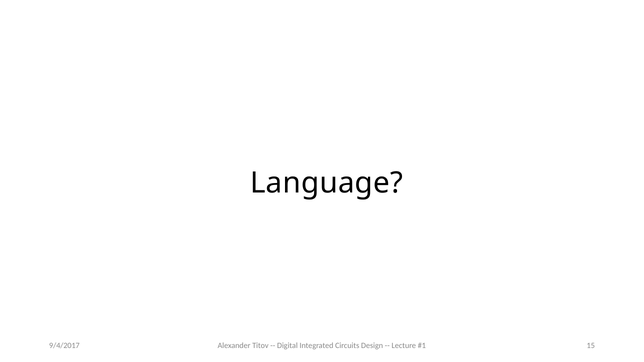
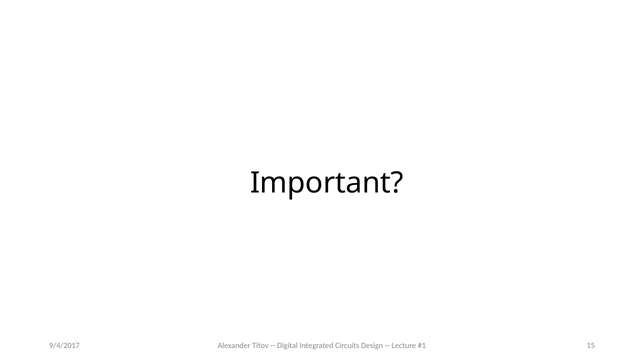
Language: Language -> Important (327, 183)
